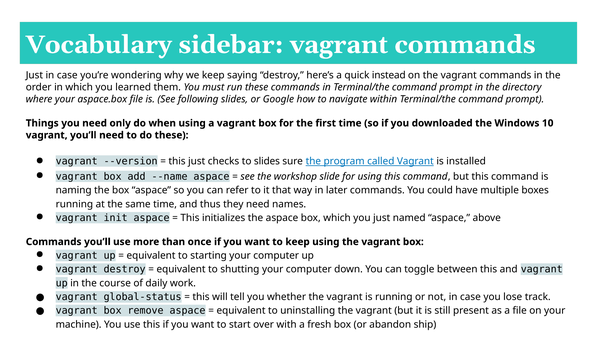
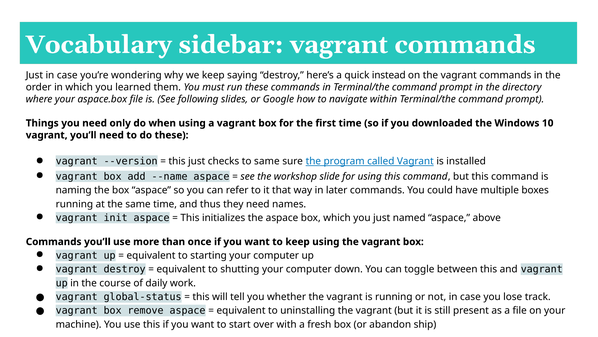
to slides: slides -> same (267, 161)
